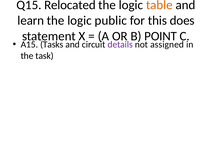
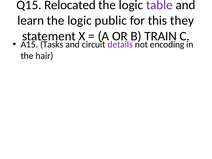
table colour: orange -> purple (159, 5)
does: does -> they (182, 21)
POINT: POINT -> TRAIN (161, 36)
assigned: assigned -> encoding (167, 44)
task: task -> hair (44, 56)
